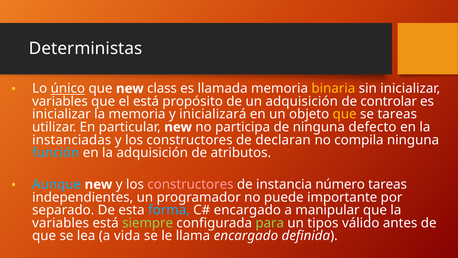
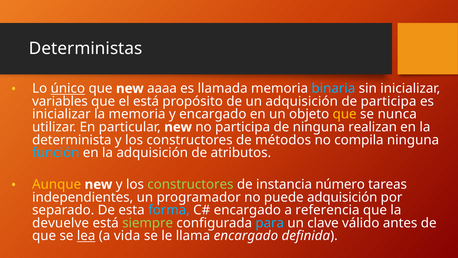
class: class -> aaaa (162, 88)
binaria colour: yellow -> light blue (333, 88)
de controlar: controlar -> participa (389, 101)
y inicializará: inicializará -> encargado (213, 114)
se tareas: tareas -> nunca (397, 114)
defecto: defecto -> realizan (373, 127)
instanciadas: instanciadas -> determinista (72, 140)
declaran: declaran -> métodos (283, 140)
Aunque colour: light blue -> yellow (57, 184)
constructores colour: pink -> light green (190, 184)
puede importante: importante -> adquisición (342, 197)
manipular: manipular -> referencia (327, 210)
variables: variables -> devuelve (61, 223)
para colour: light green -> light blue (270, 223)
tipos: tipos -> clave (323, 223)
lea underline: none -> present (86, 236)
